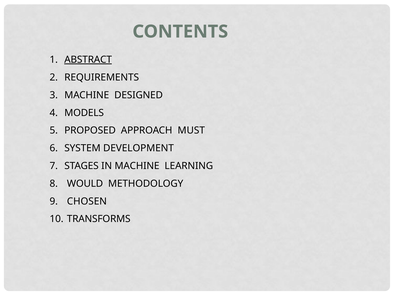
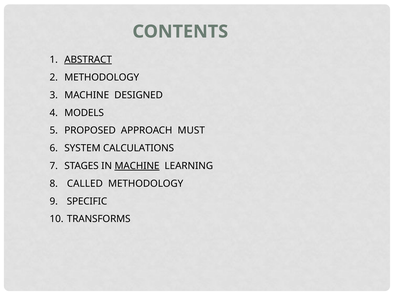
REQUIREMENTS: REQUIREMENTS -> METHODOLOGY (102, 78)
DEVELOPMENT: DEVELOPMENT -> CALCULATIONS (139, 148)
MACHINE underline: none -> present (137, 166)
WOULD: WOULD -> CALLED (85, 184)
CHOSEN: CHOSEN -> SPECIFIC (87, 202)
